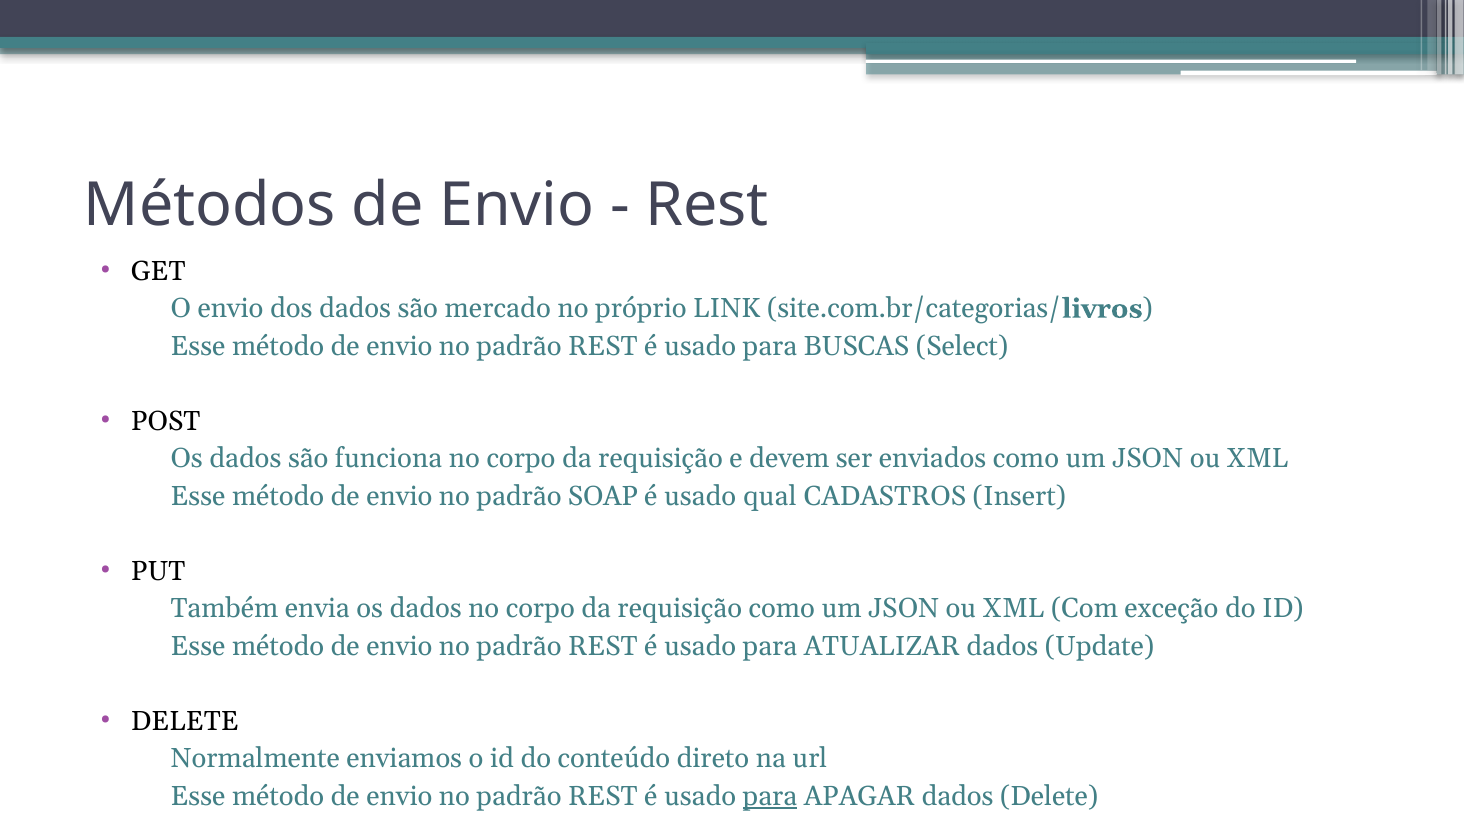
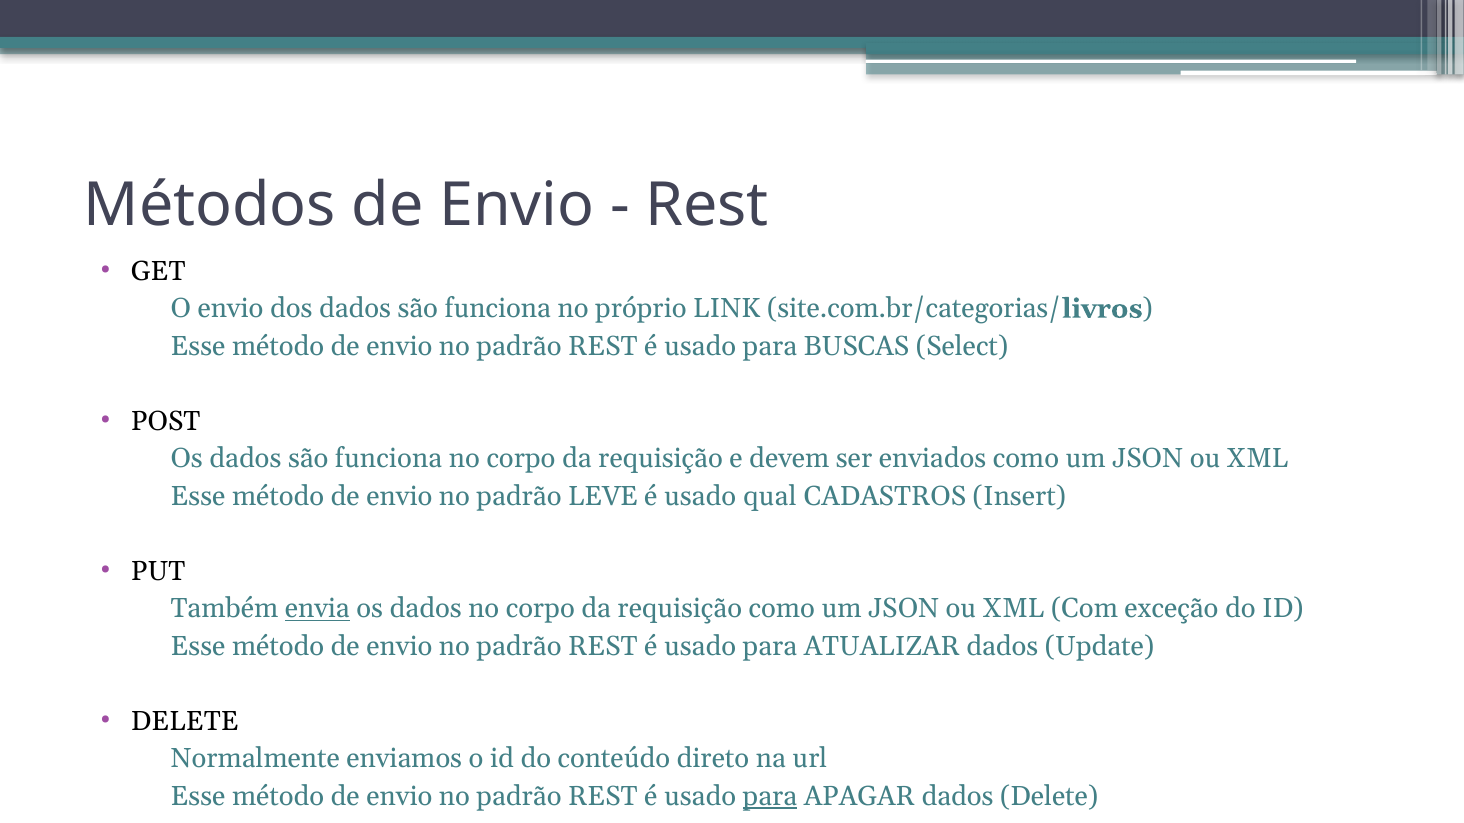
dos dados são mercado: mercado -> funciona (498, 309)
SOAP: SOAP -> LEVE (603, 496)
envia underline: none -> present (317, 609)
